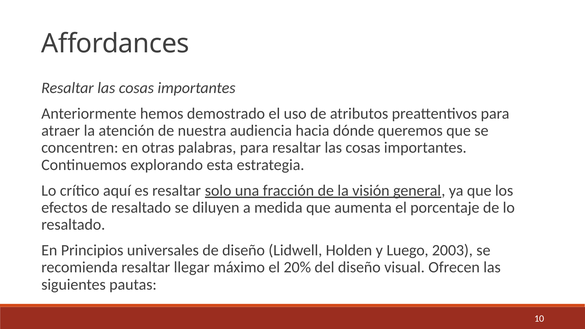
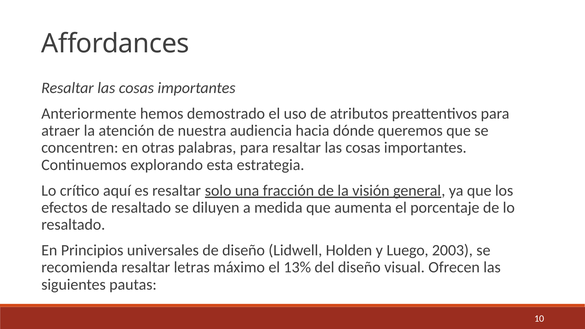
llegar: llegar -> letras (192, 267)
20%: 20% -> 13% (297, 267)
